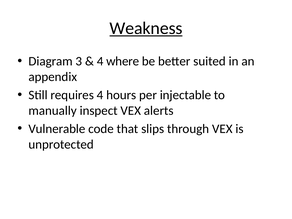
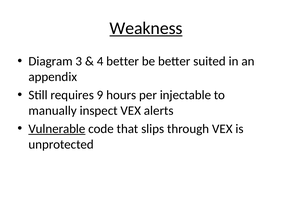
4 where: where -> better (123, 61)
requires 4: 4 -> 9 (100, 95)
Vulnerable underline: none -> present (57, 129)
